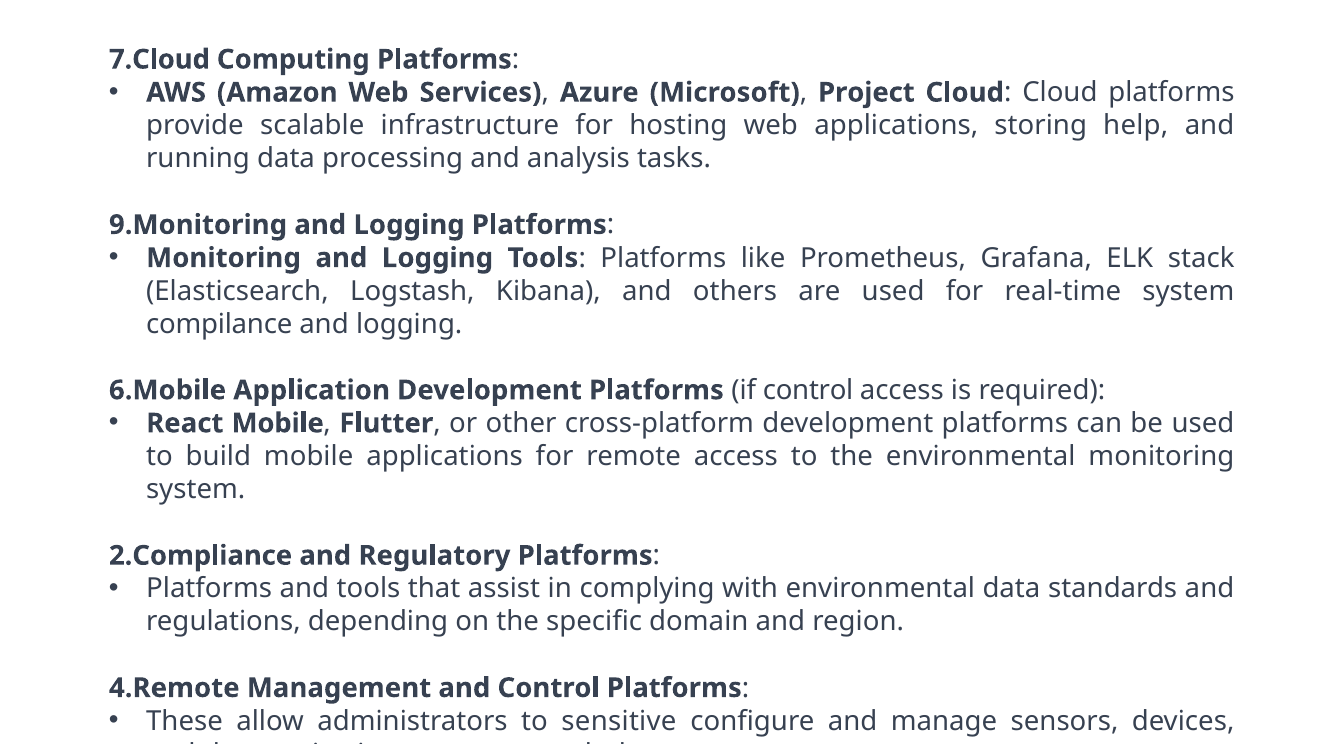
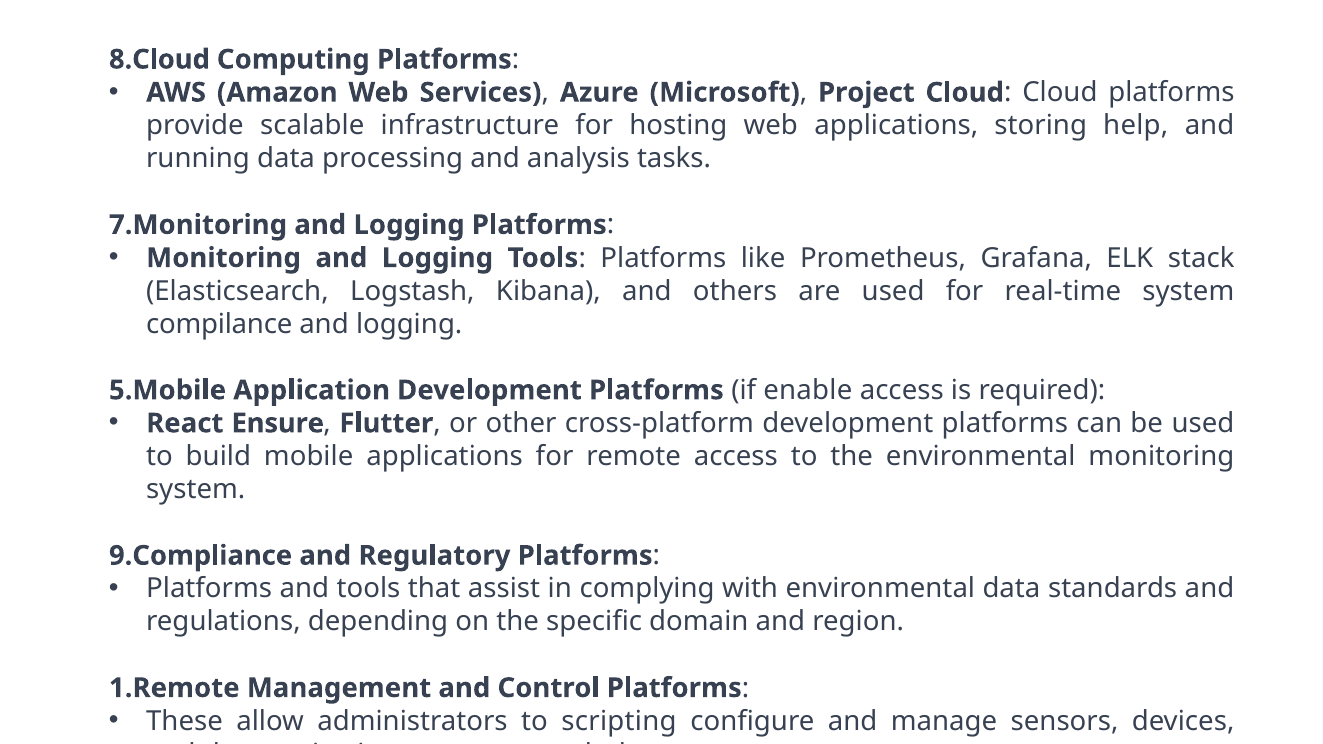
7.Cloud: 7.Cloud -> 8.Cloud (159, 59)
9.Monitoring: 9.Monitoring -> 7.Monitoring (198, 225)
6.Mobile: 6.Mobile -> 5.Mobile (168, 390)
if control: control -> enable (808, 390)
React Mobile: Mobile -> Ensure (278, 423)
2.Compliance: 2.Compliance -> 9.Compliance (201, 556)
4.Remote: 4.Remote -> 1.Remote (174, 688)
sensitive: sensitive -> scripting (619, 721)
